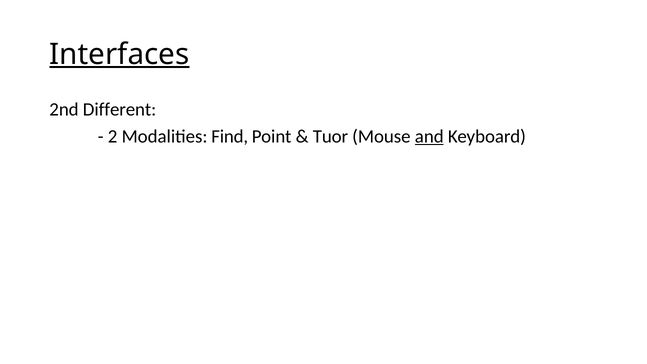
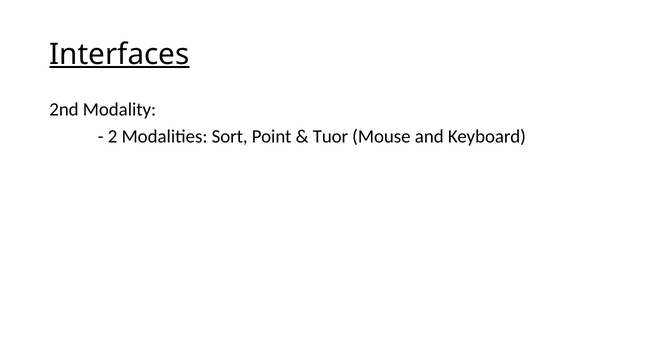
Different: Different -> Modality (120, 109)
Find: Find -> Sort (230, 136)
and underline: present -> none (429, 136)
